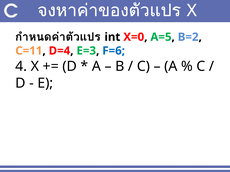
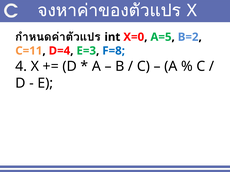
F=6: F=6 -> F=8 (114, 51)
